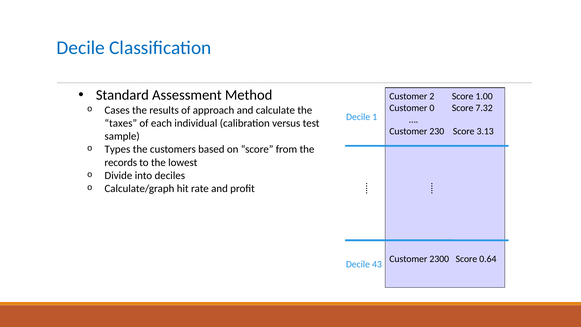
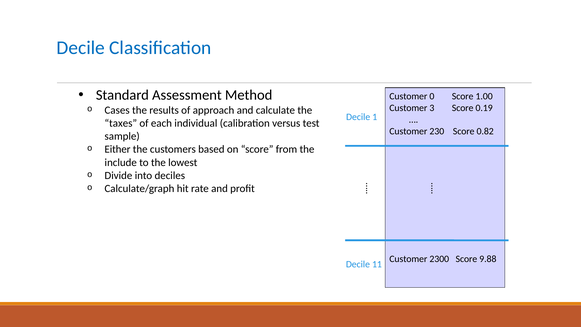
2: 2 -> 0 (432, 96)
0: 0 -> 3 (432, 108)
7.32: 7.32 -> 0.19 (484, 108)
3.13: 3.13 -> 0.82 (485, 131)
Types: Types -> Either (118, 149)
records: records -> include (121, 162)
0.64: 0.64 -> 9.88 (488, 259)
43: 43 -> 11 (377, 264)
